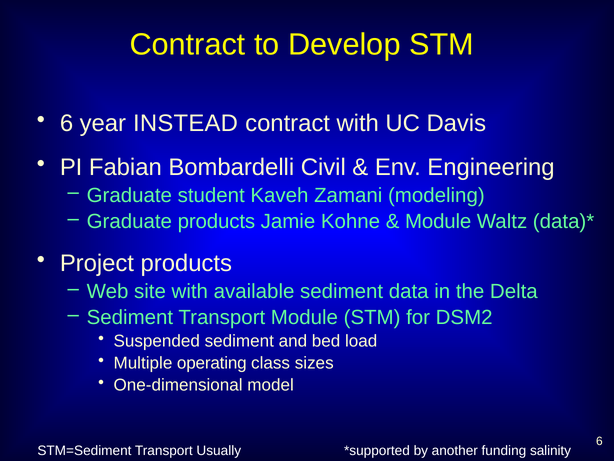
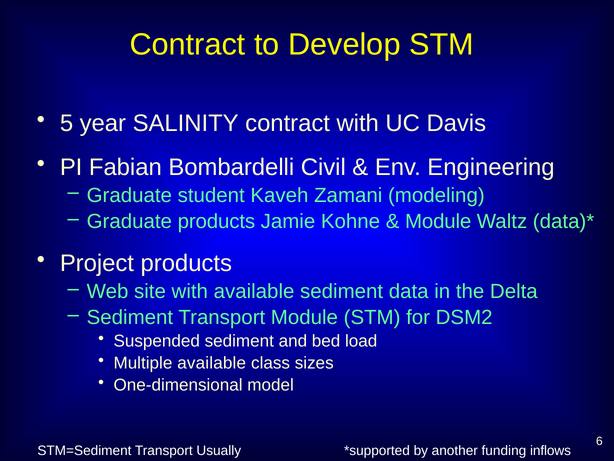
6: 6 -> 5 (67, 123)
INSTEAD: INSTEAD -> SALINITY (186, 123)
Multiple operating: operating -> available (212, 363)
salinity: salinity -> inflows (551, 450)
